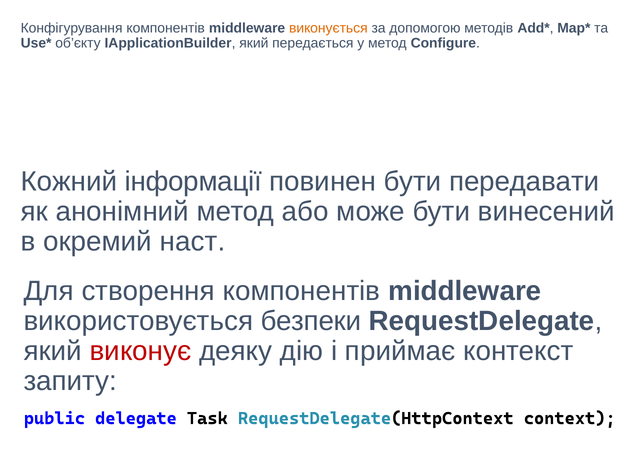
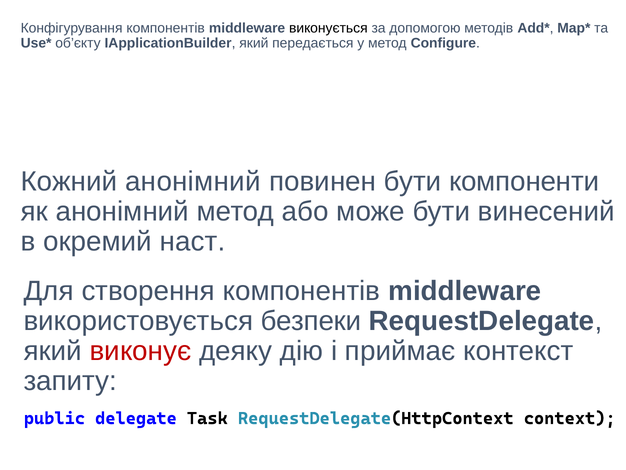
виконується colour: orange -> black (328, 28)
Кожний інформації: інформації -> анонімний (193, 181)
передавати: передавати -> компоненти (524, 181)
